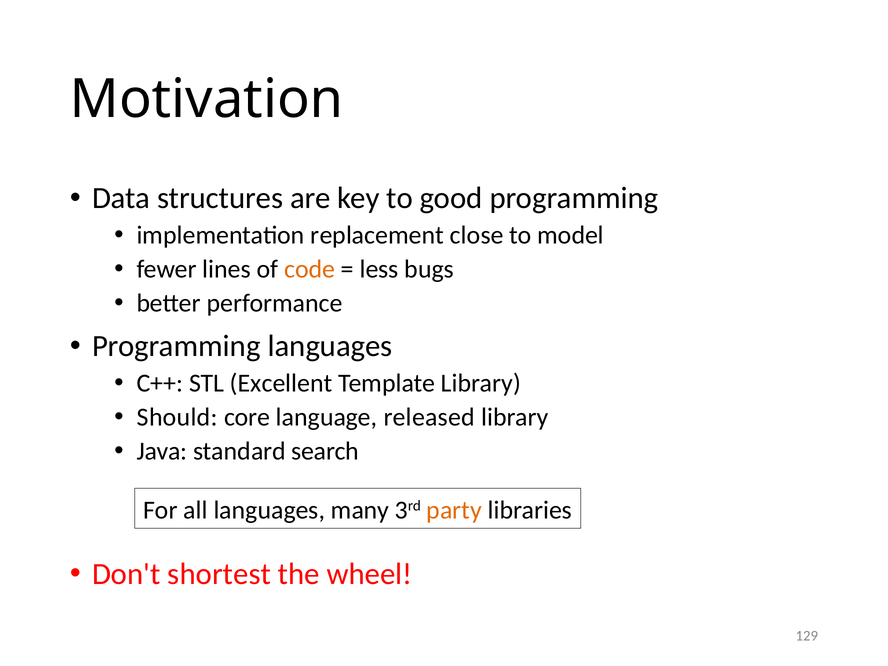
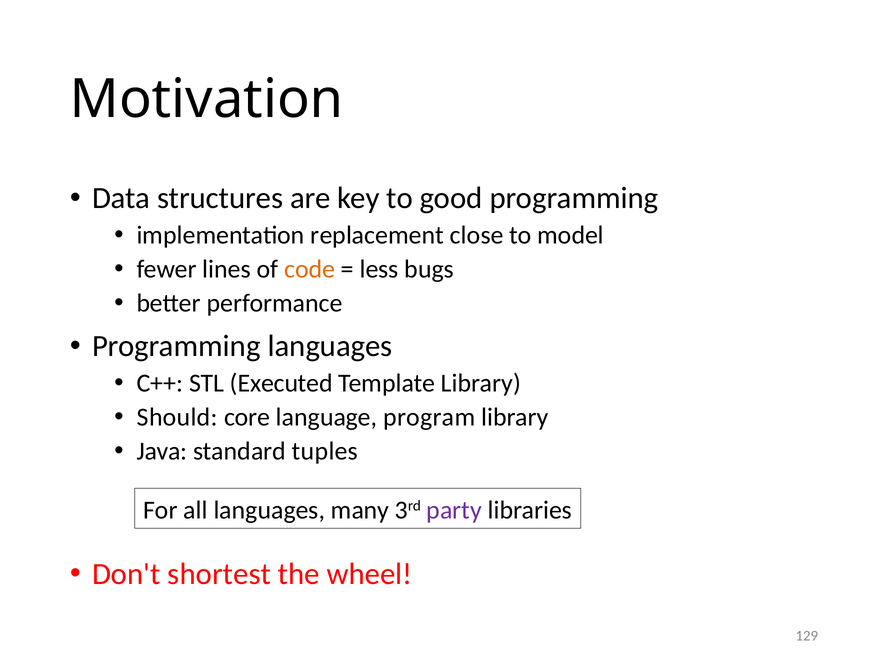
Excellent: Excellent -> Executed (281, 383)
released: released -> program (429, 417)
search: search -> tuples (325, 451)
party colour: orange -> purple (454, 510)
